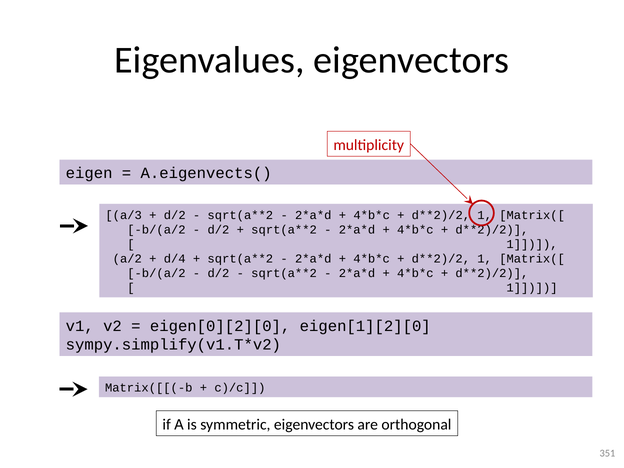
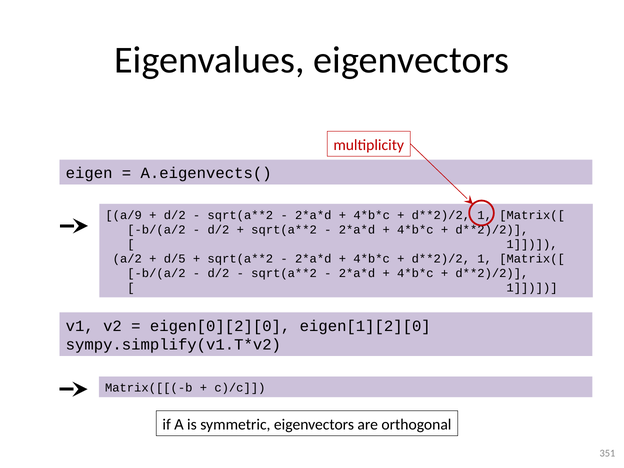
a/3: a/3 -> a/9 (124, 215)
d/4: d/4 -> d/5 (175, 259)
